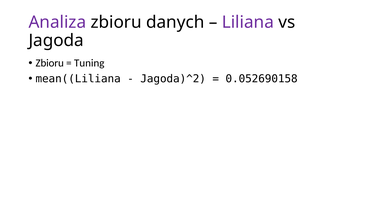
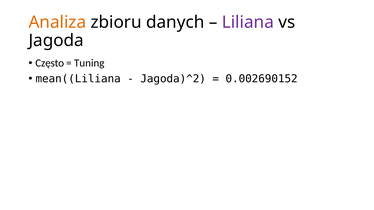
Analiza colour: purple -> orange (57, 22)
Zbioru: Zbioru -> Często (50, 63)
0.052690158: 0.052690158 -> 0.002690152 (262, 79)
